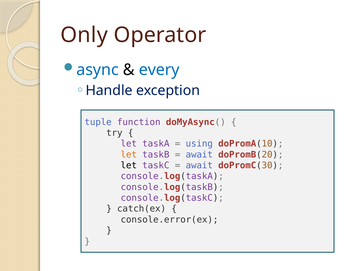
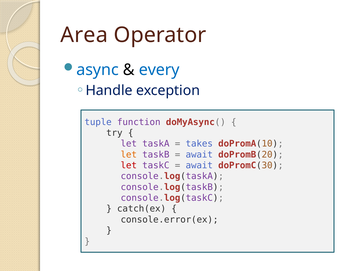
Only: Only -> Area (84, 35)
using: using -> takes (199, 144)
let colour: black -> red (129, 165)
